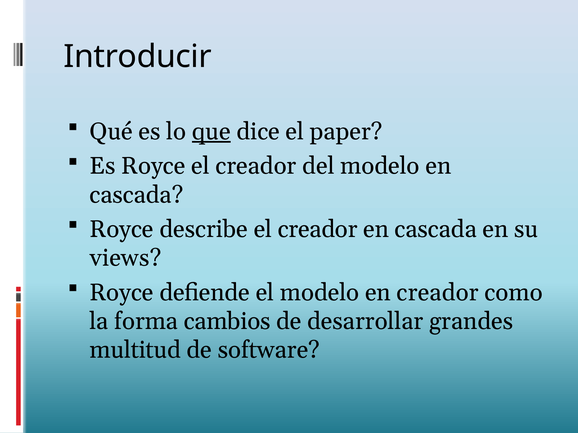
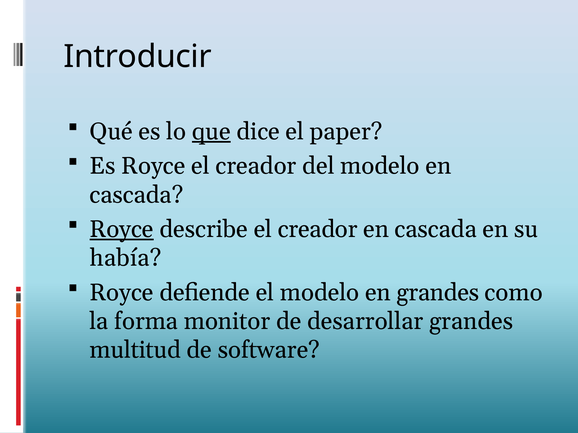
Royce underline: none -> present (122, 229)
views: views -> había (126, 258)
en creador: creador -> grandes (438, 293)
cambios: cambios -> monitor (227, 322)
